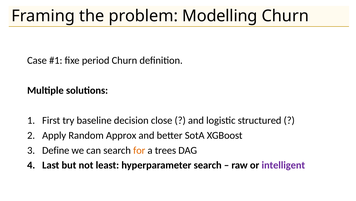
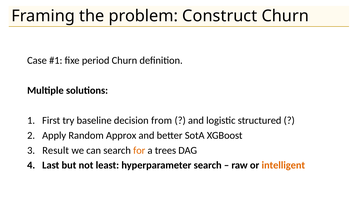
Modelling: Modelling -> Construct (220, 16)
close: close -> from (162, 120)
Define: Define -> Result (56, 150)
intelligent colour: purple -> orange (283, 165)
